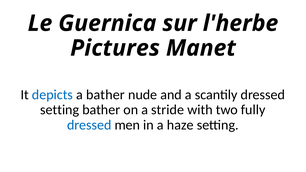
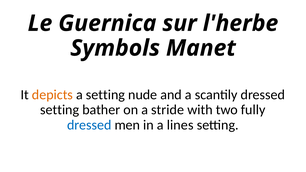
Pictures: Pictures -> Symbols (115, 48)
depicts colour: blue -> orange (52, 95)
a bather: bather -> setting (105, 95)
haze: haze -> lines (180, 125)
